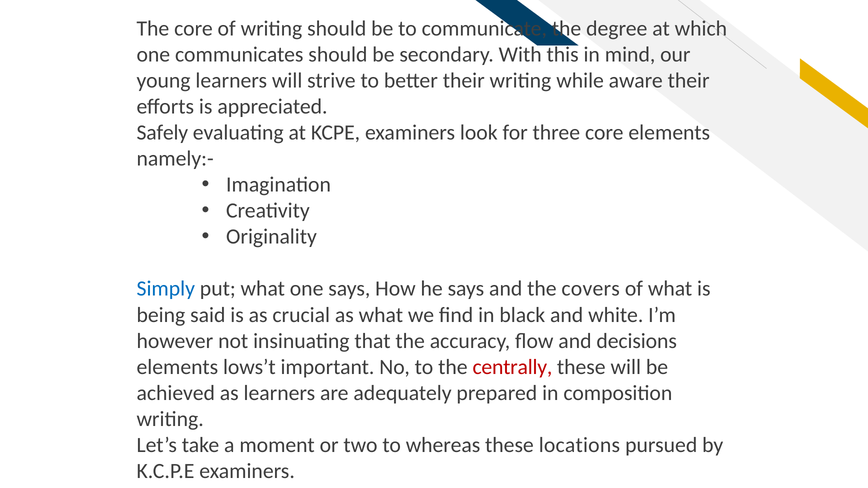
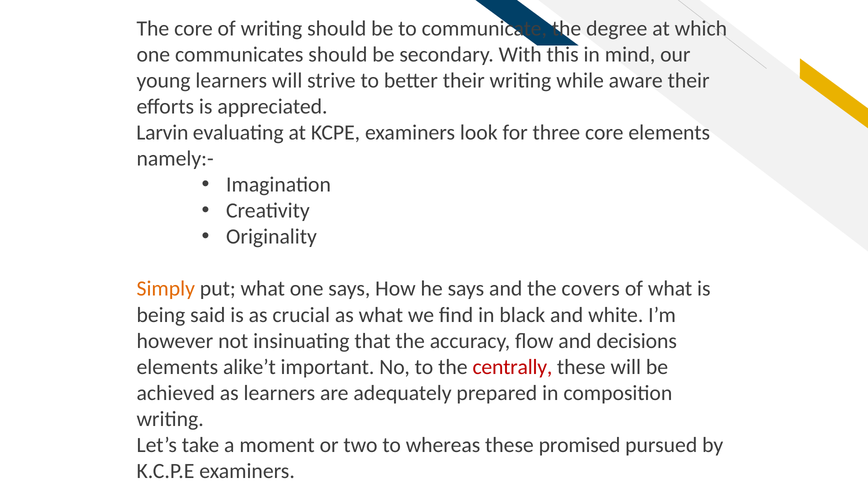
Safely: Safely -> Larvin (162, 133)
Simply colour: blue -> orange (166, 289)
lows’t: lows’t -> alike’t (249, 367)
locations: locations -> promised (580, 445)
